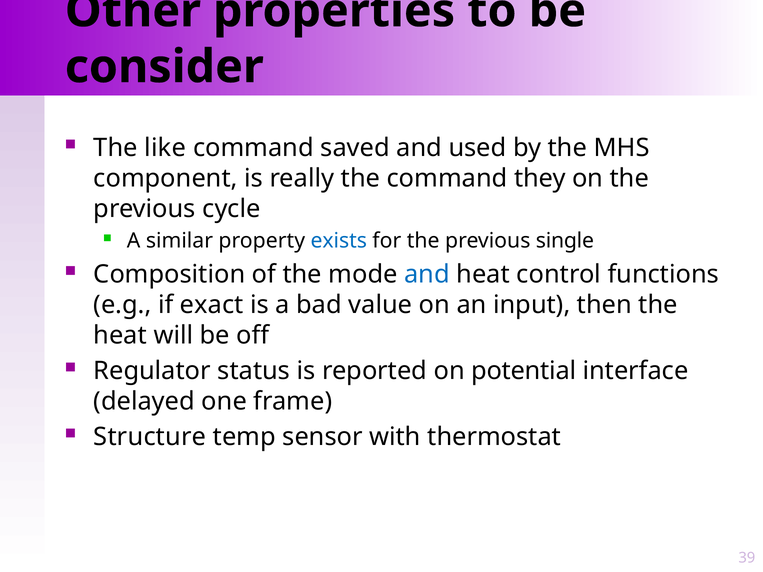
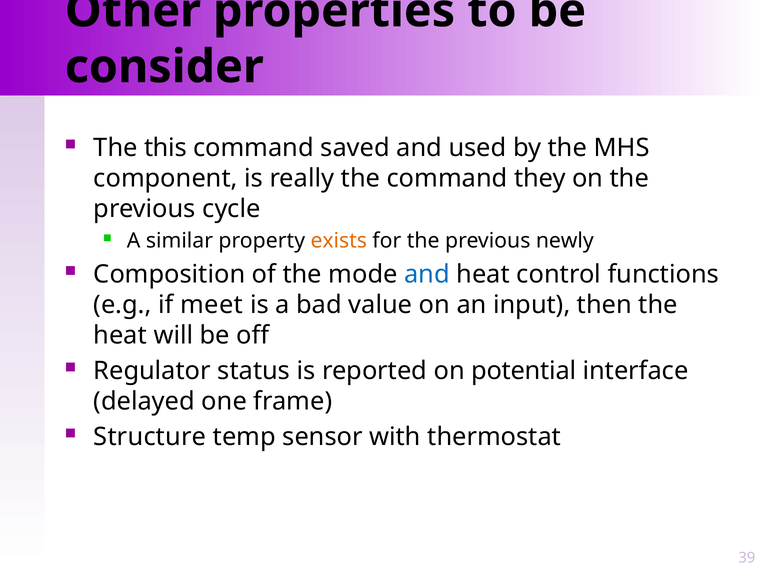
like: like -> this (165, 148)
exists colour: blue -> orange (339, 241)
single: single -> newly (565, 241)
exact: exact -> meet (212, 305)
